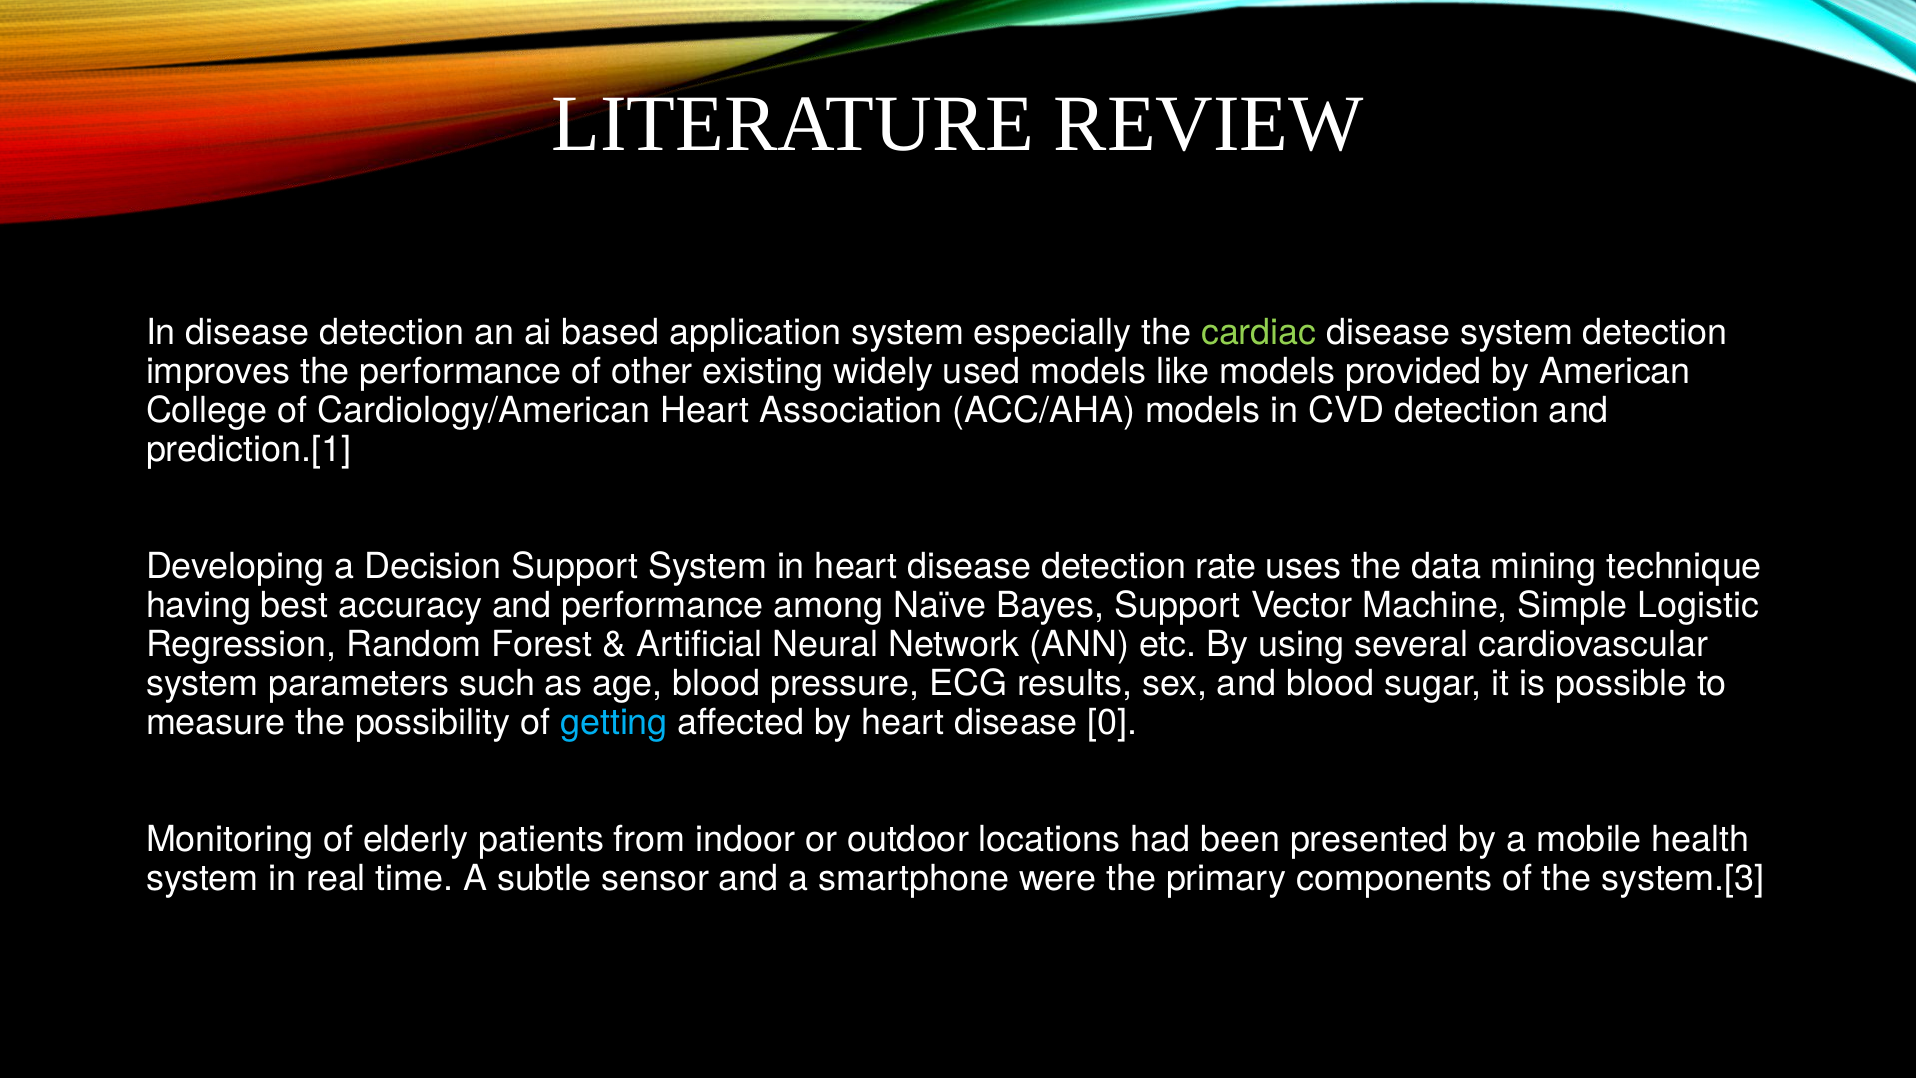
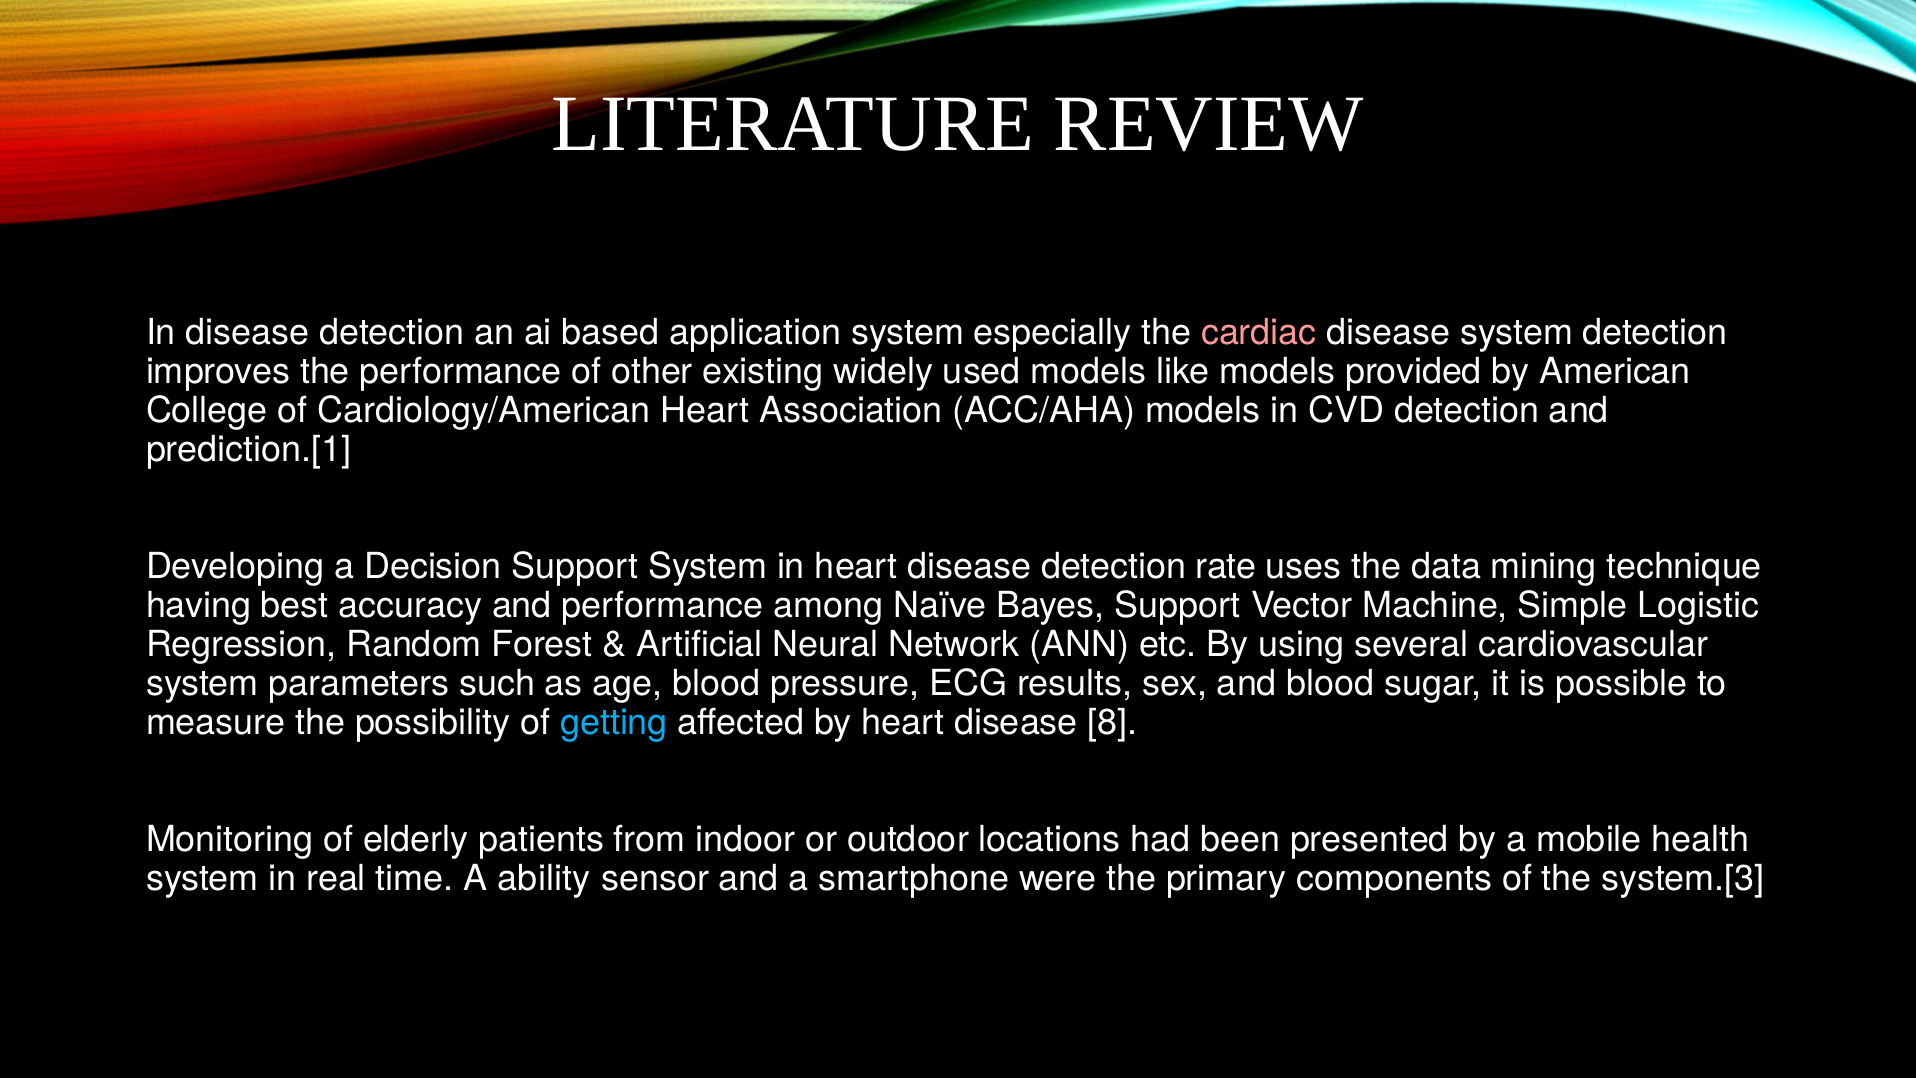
cardiac colour: light green -> pink (1259, 333)
0: 0 -> 8 (1113, 722)
subtle: subtle -> ability (544, 878)
